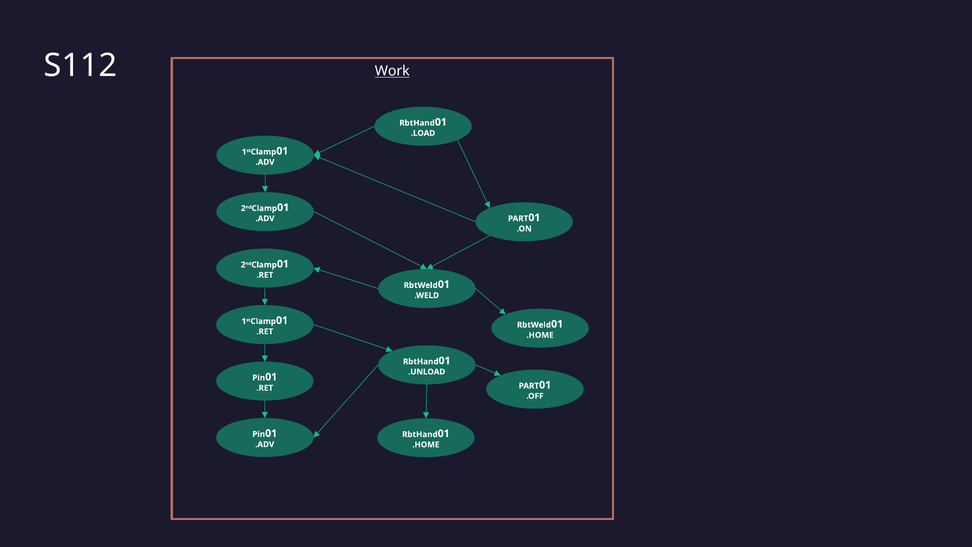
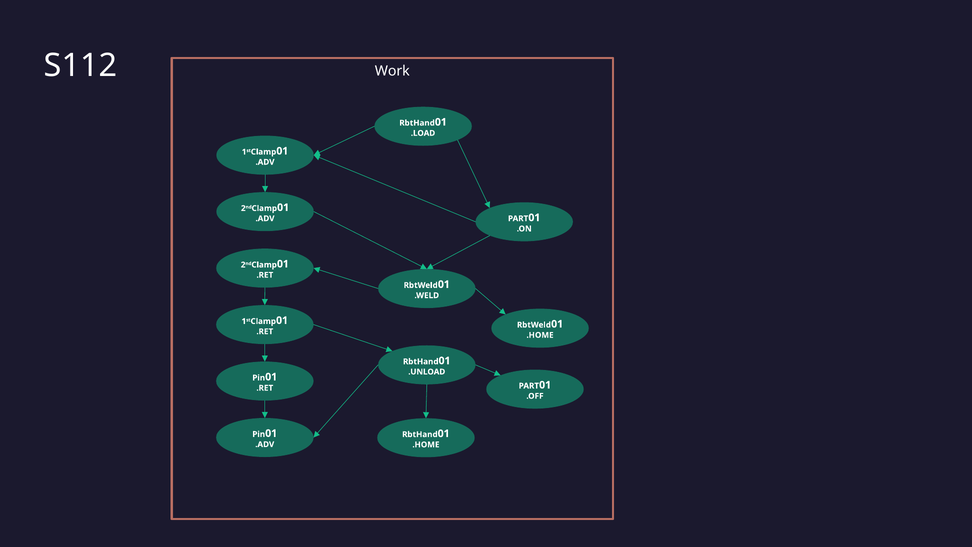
Work underline: present -> none (392, 71)
